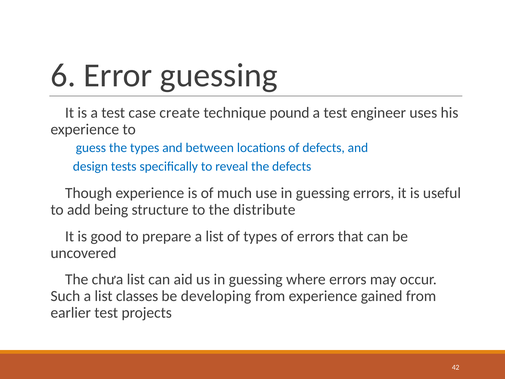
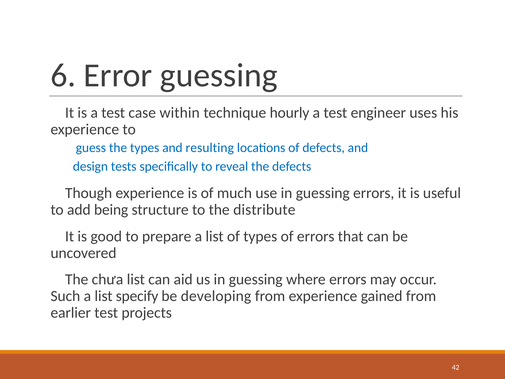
create: create -> within (180, 113)
pound: pound -> hourly (290, 113)
between: between -> resulting (210, 148)
classes: classes -> specify (137, 296)
